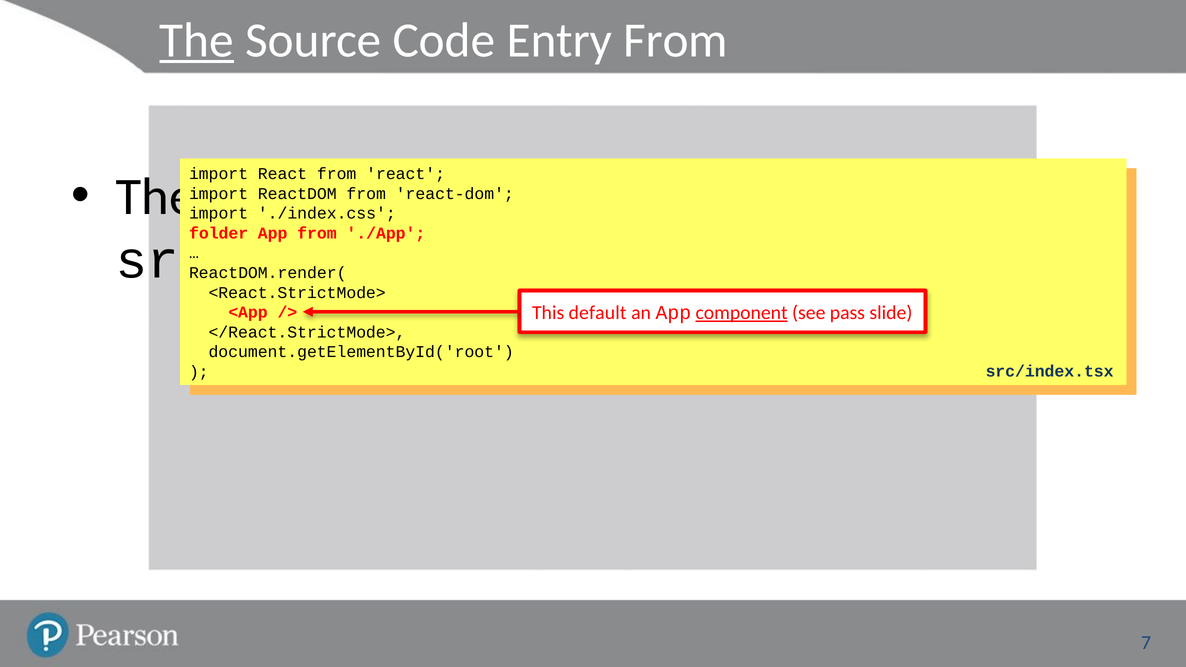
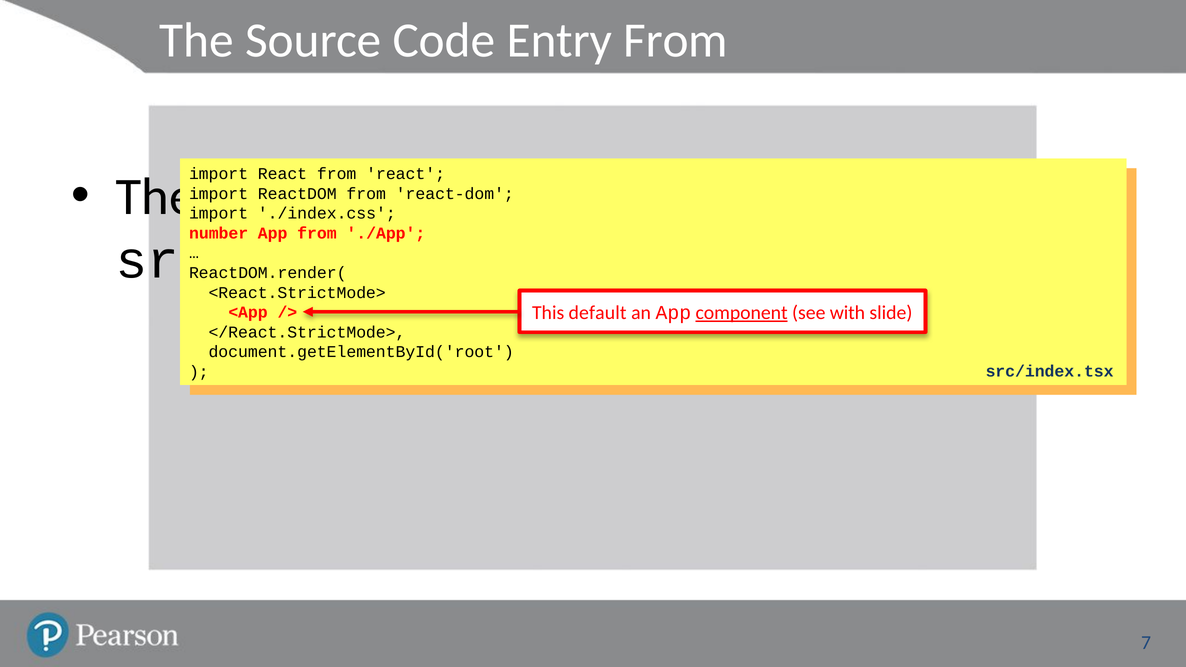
The underline: present -> none (197, 40)
folder: folder -> number (219, 233)
pass: pass -> with (847, 313)
